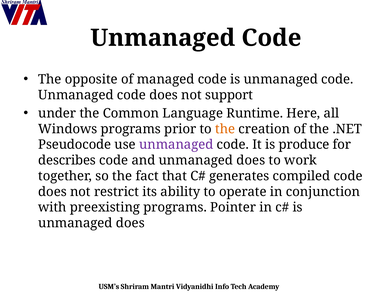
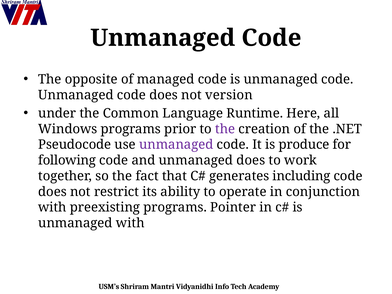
support: support -> version (229, 95)
the colour: orange -> purple (225, 129)
describes: describes -> following (67, 160)
compiled: compiled -> including (301, 176)
does: does -> with (130, 223)
